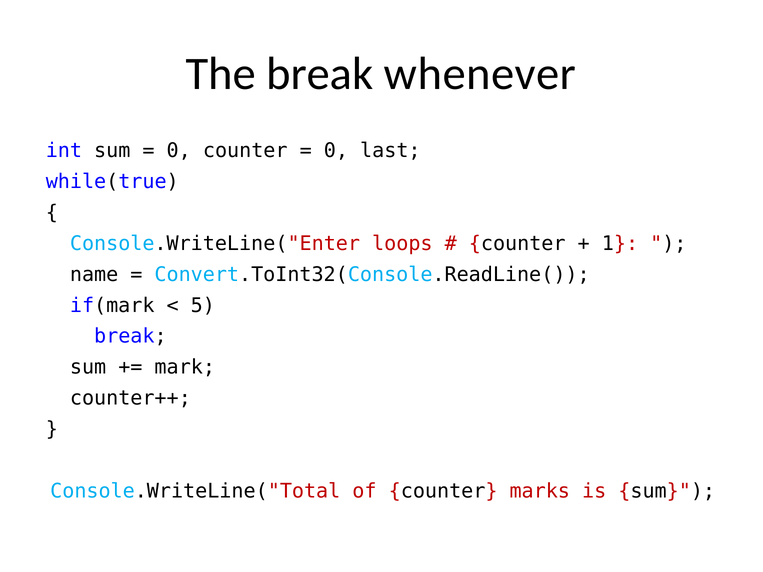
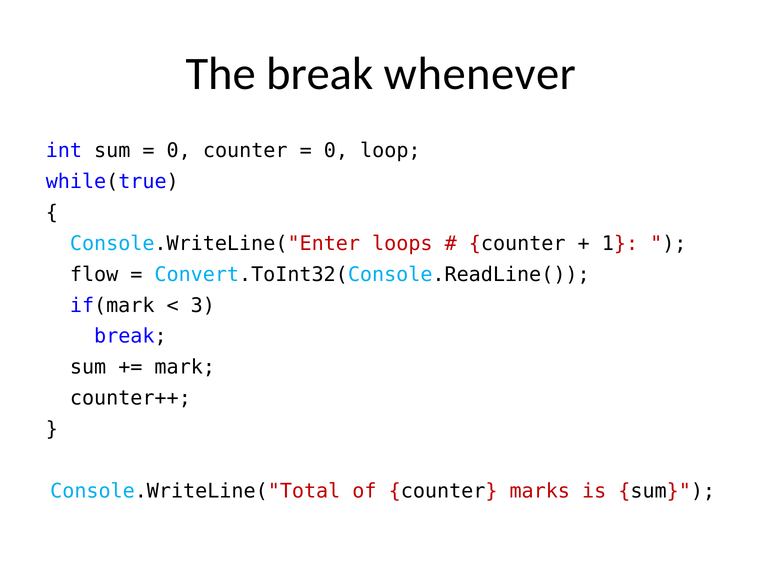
last: last -> loop (390, 151)
name: name -> flow (94, 275)
5: 5 -> 3 (203, 306)
